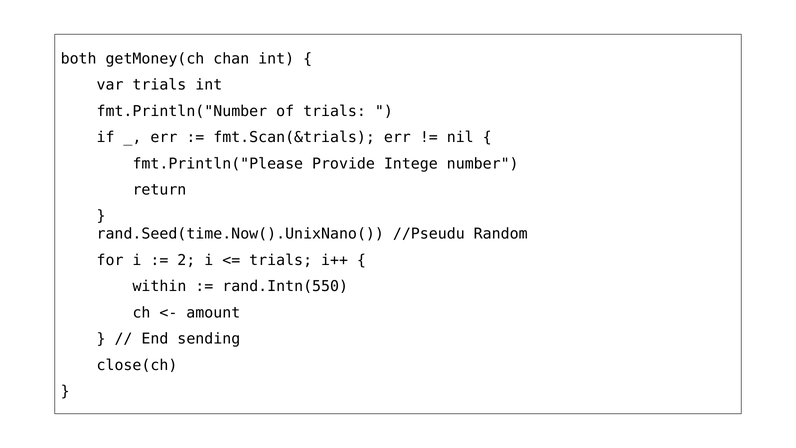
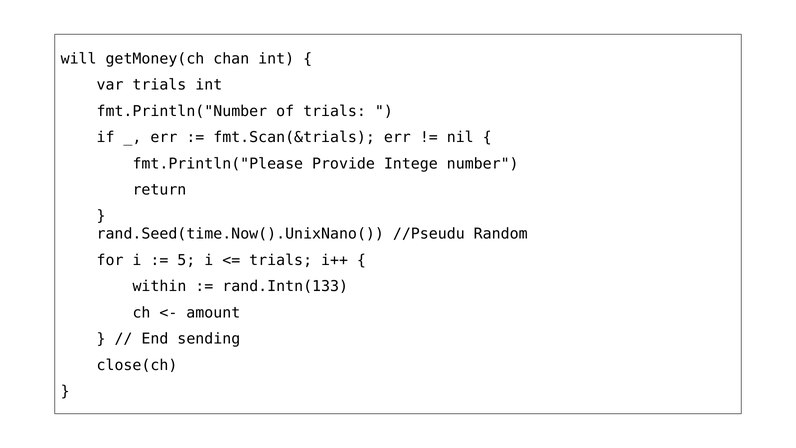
both: both -> will (79, 59)
2: 2 -> 5 (186, 260)
rand.Intn(550: rand.Intn(550 -> rand.Intn(133 (285, 286)
